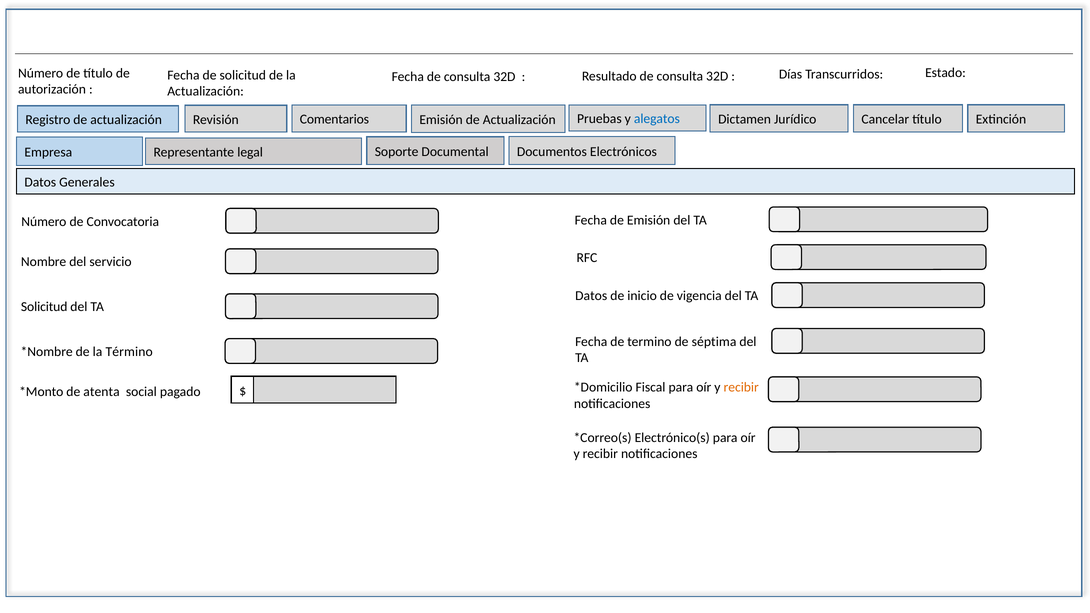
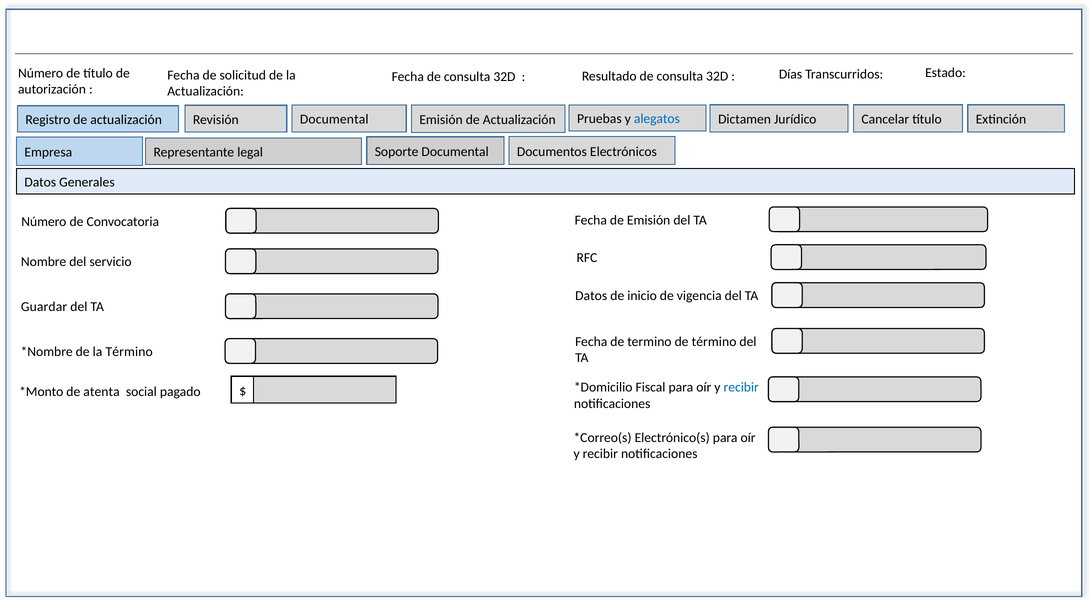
Comentarios: Comentarios -> Documental (334, 120)
Solicitud: Solicitud -> Guardar (44, 307)
de séptima: séptima -> término (714, 342)
recibir colour: orange -> blue (741, 387)
